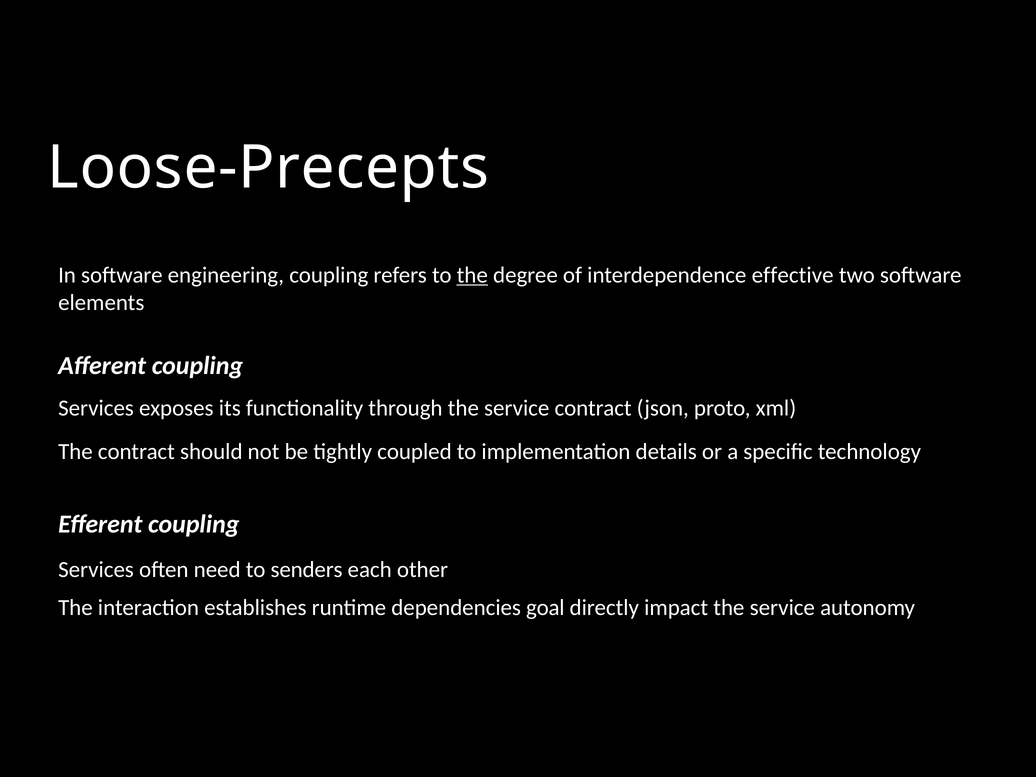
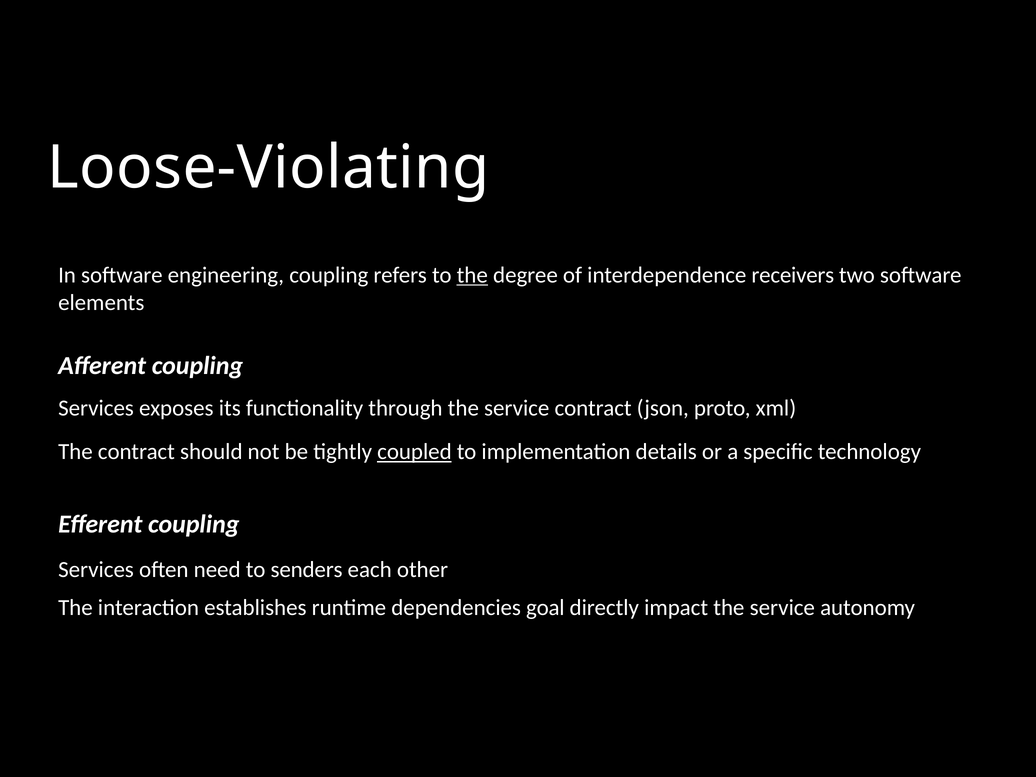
Loose-Precepts: Loose-Precepts -> Loose-Violating (268, 168)
effective: effective -> receivers (793, 275)
coupled underline: none -> present (414, 452)
